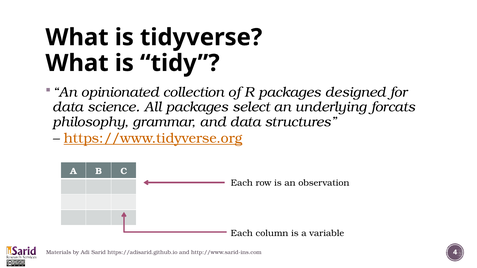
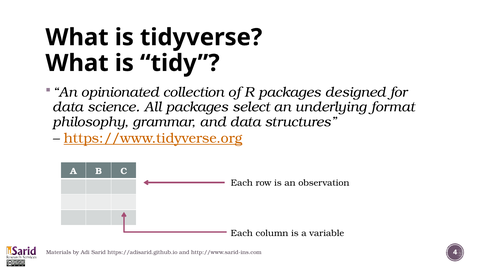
forcats: forcats -> format (393, 107)
